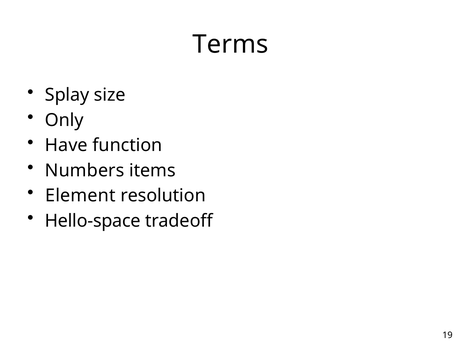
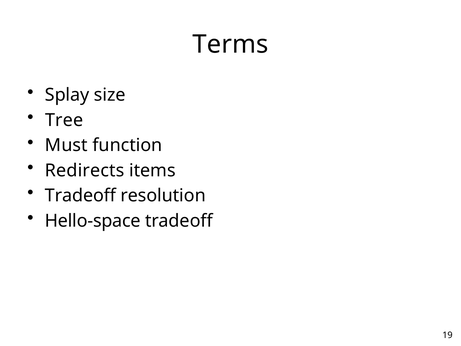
Only: Only -> Tree (64, 120)
Have: Have -> Must (66, 145)
Numbers: Numbers -> Redirects (85, 170)
Element: Element -> Tradeoff (81, 195)
